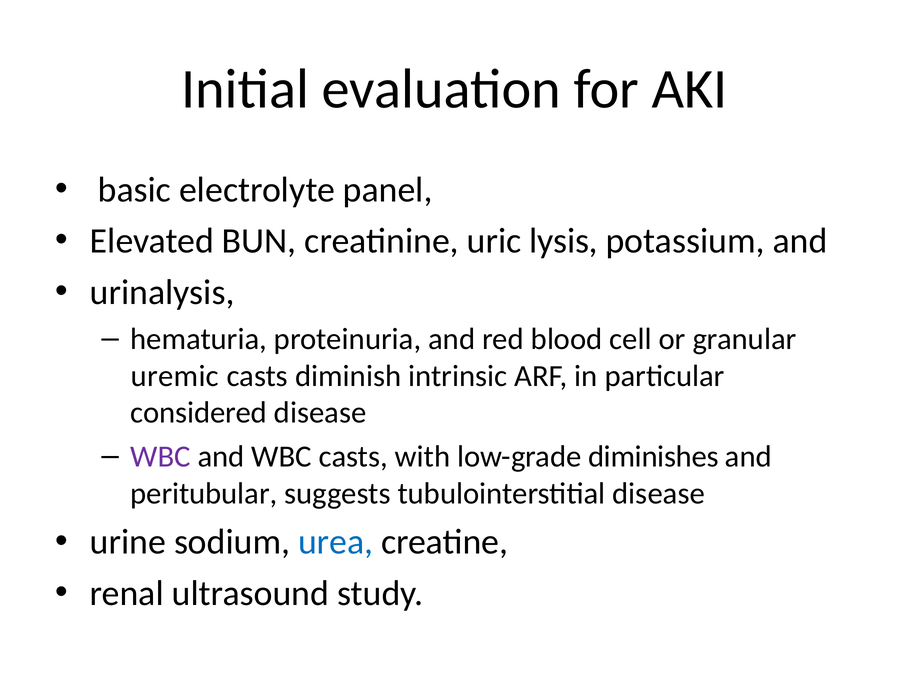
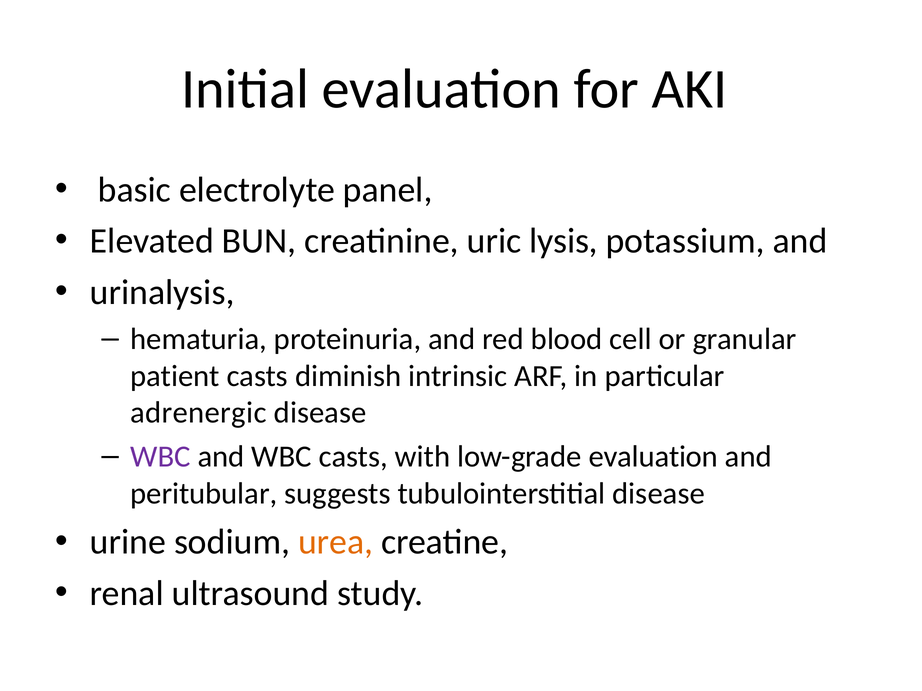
uremic: uremic -> patient (175, 376)
considered: considered -> adrenergic (198, 413)
low-grade diminishes: diminishes -> evaluation (653, 457)
urea colour: blue -> orange (336, 543)
